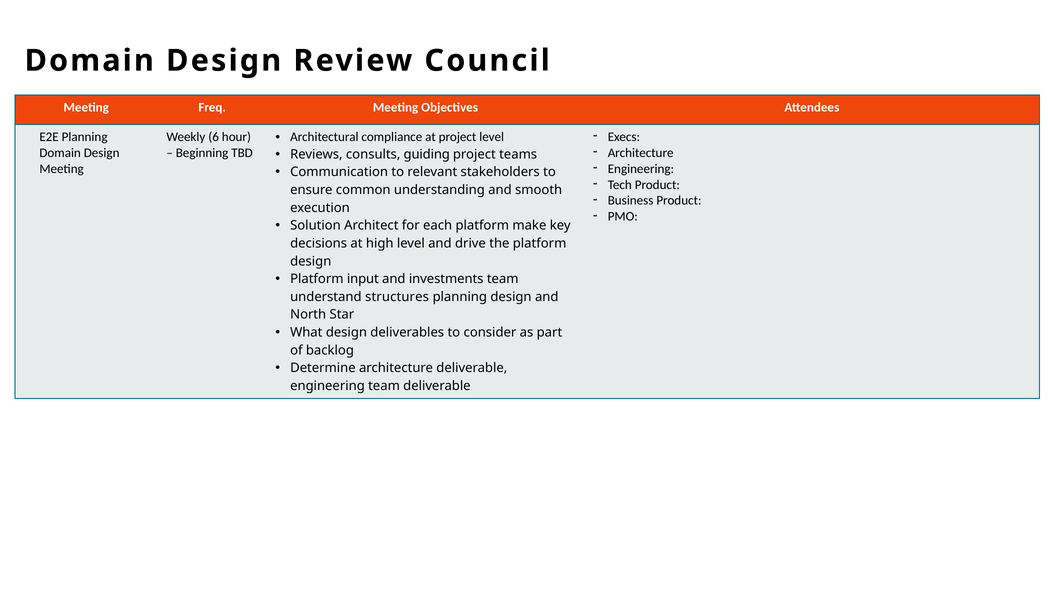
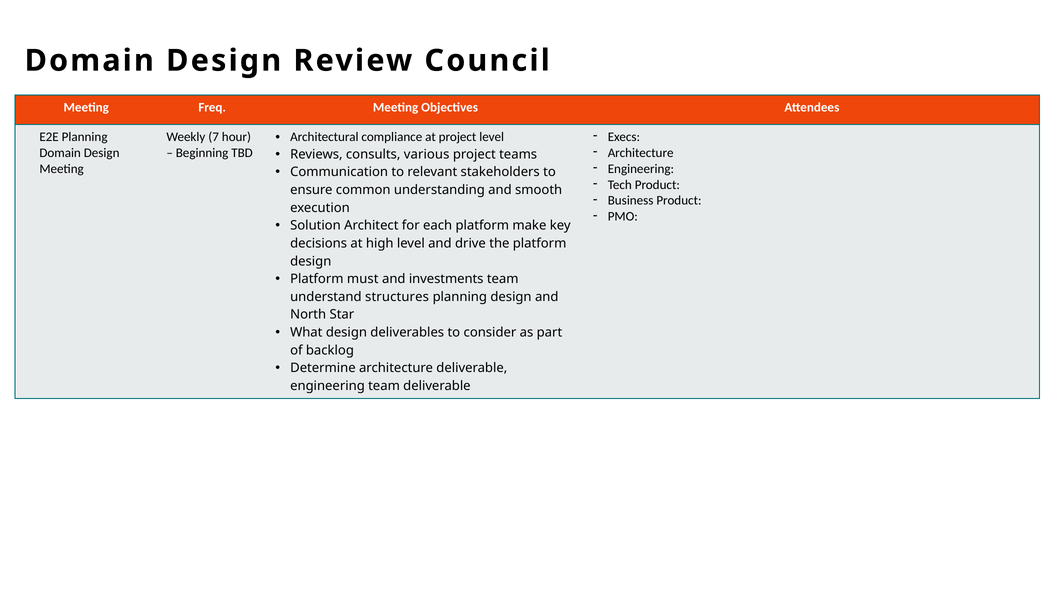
6: 6 -> 7 (214, 137)
guiding: guiding -> various (427, 154)
input: input -> must (363, 279)
